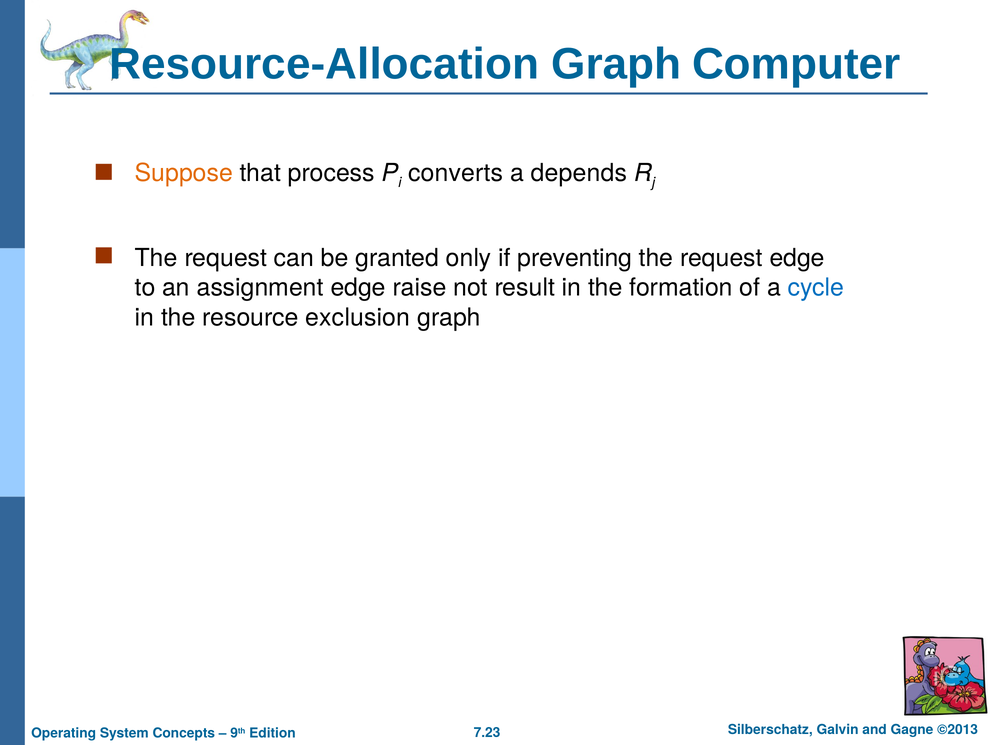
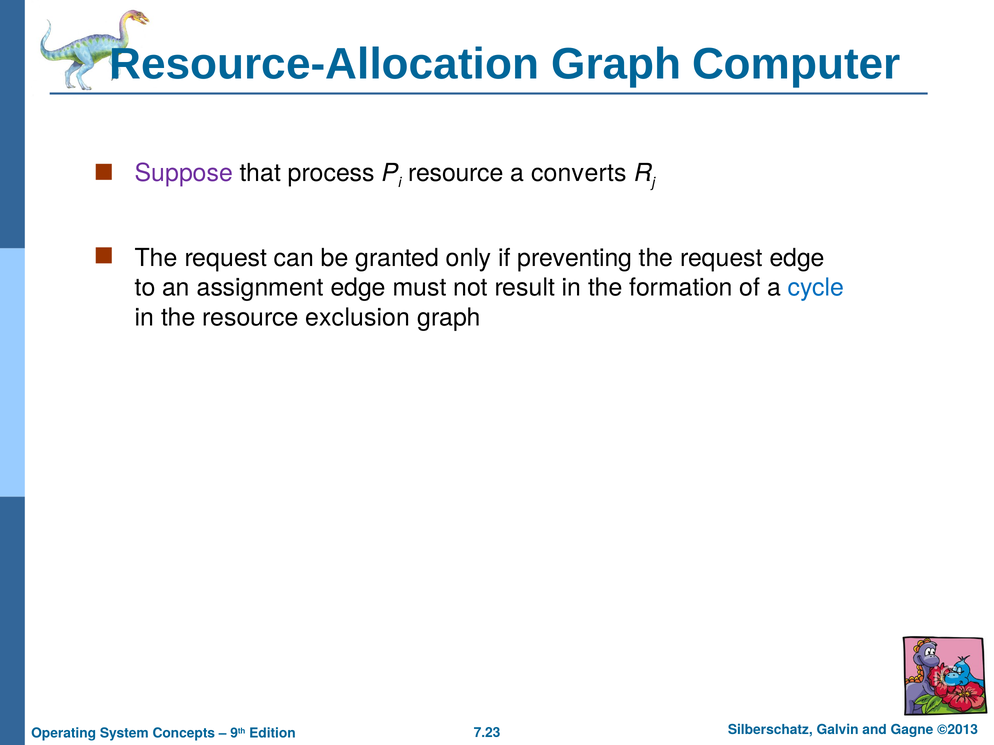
Suppose colour: orange -> purple (184, 173)
converts: converts -> resource (456, 173)
depends: depends -> converts (579, 173)
raise: raise -> must (420, 288)
